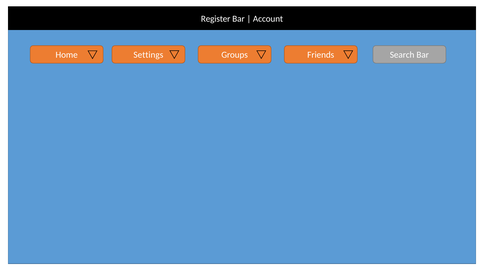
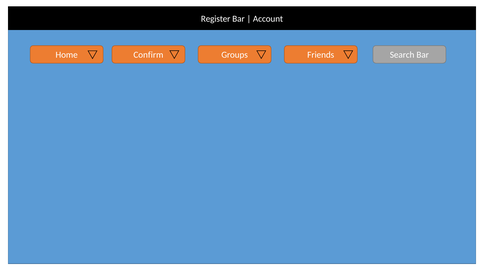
Settings: Settings -> Confirm (148, 55)
